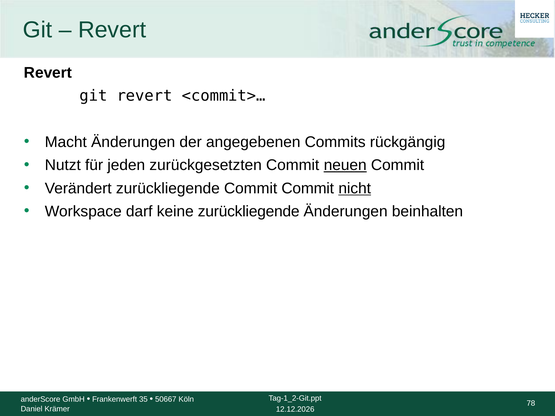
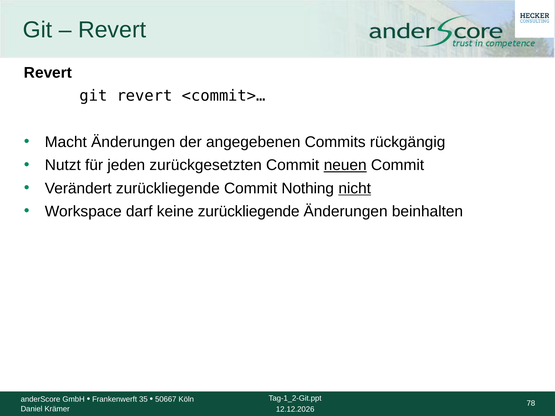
Commit Commit: Commit -> Nothing (308, 188)
